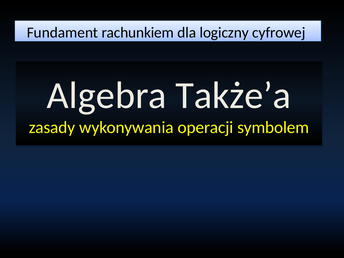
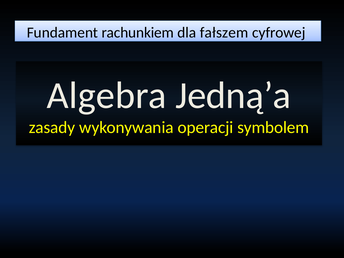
logiczny: logiczny -> fałszem (224, 33)
Także’a: Także’a -> Jedną’a (233, 96)
